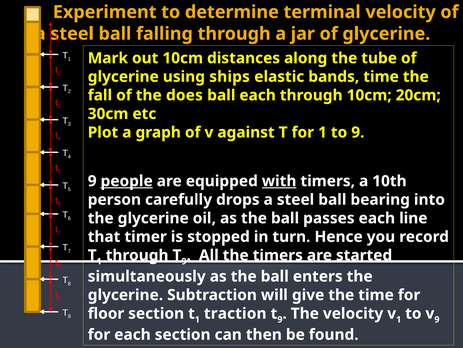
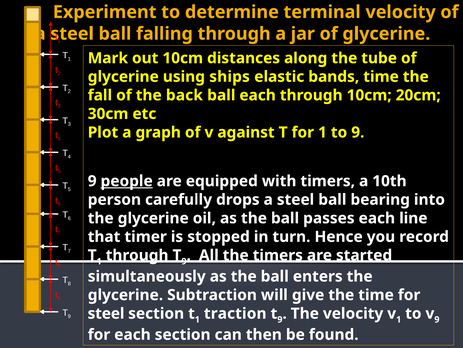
does: does -> back (184, 95)
with underline: present -> none (279, 181)
floor: floor -> steel (106, 313)
